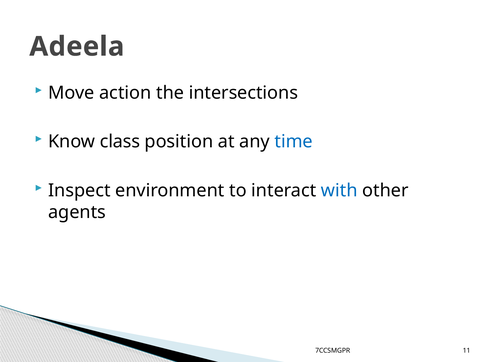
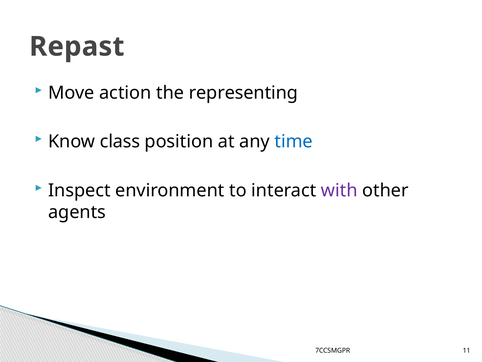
Adeela: Adeela -> Repast (77, 47)
intersections: intersections -> representing (243, 93)
with colour: blue -> purple (339, 190)
